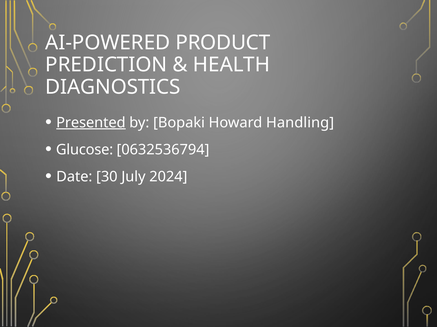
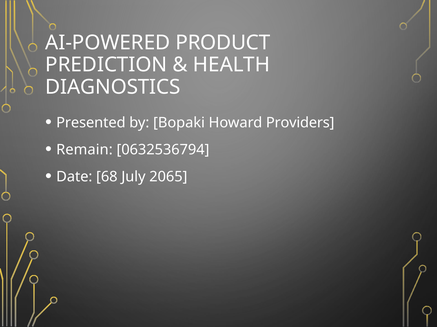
Presented underline: present -> none (91, 123)
Handling: Handling -> Providers (300, 123)
Glucose: Glucose -> Remain (84, 150)
30: 30 -> 68 (107, 177)
2024: 2024 -> 2065 (168, 177)
